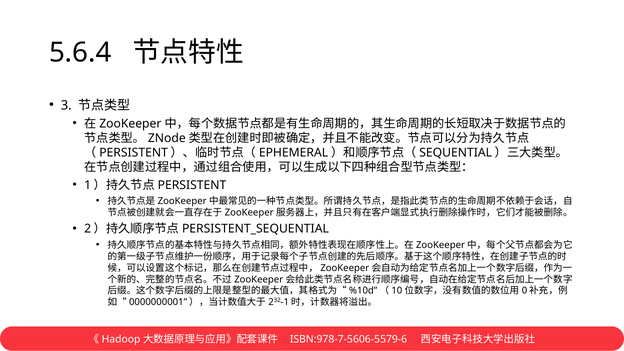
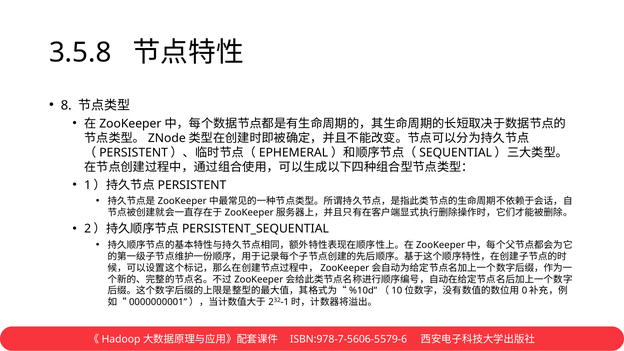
5.6.4: 5.6.4 -> 3.5.8 (80, 52)
3: 3 -> 8 (66, 105)
